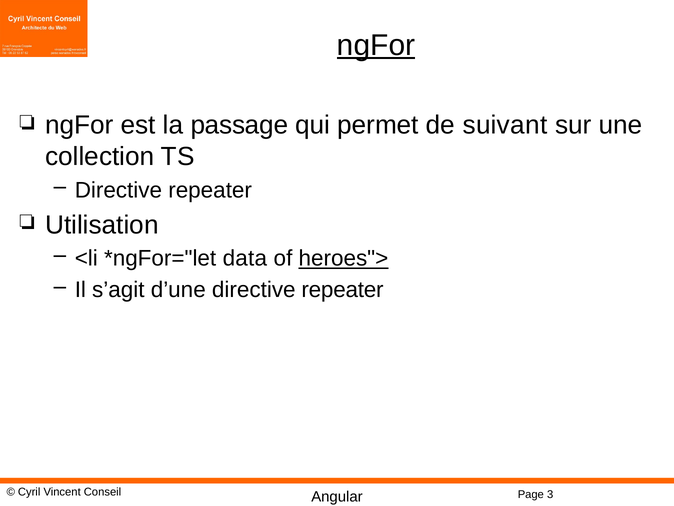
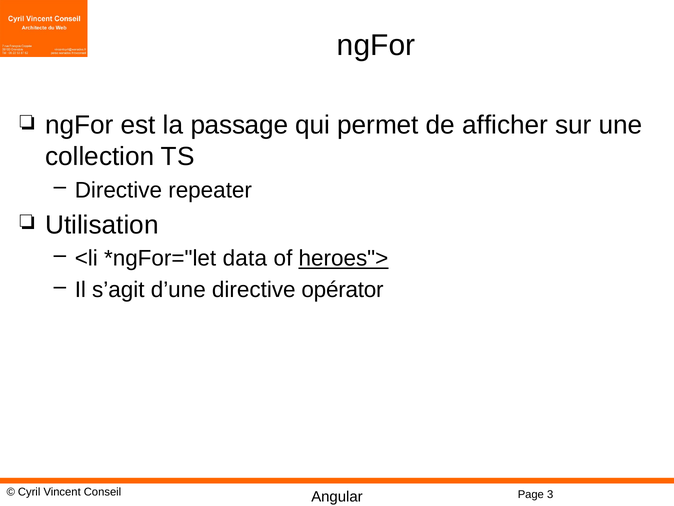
ngFor underline: present -> none (376, 45)
suivant: suivant -> afficher (505, 125)
d’une directive repeater: repeater -> opérator (343, 290)
